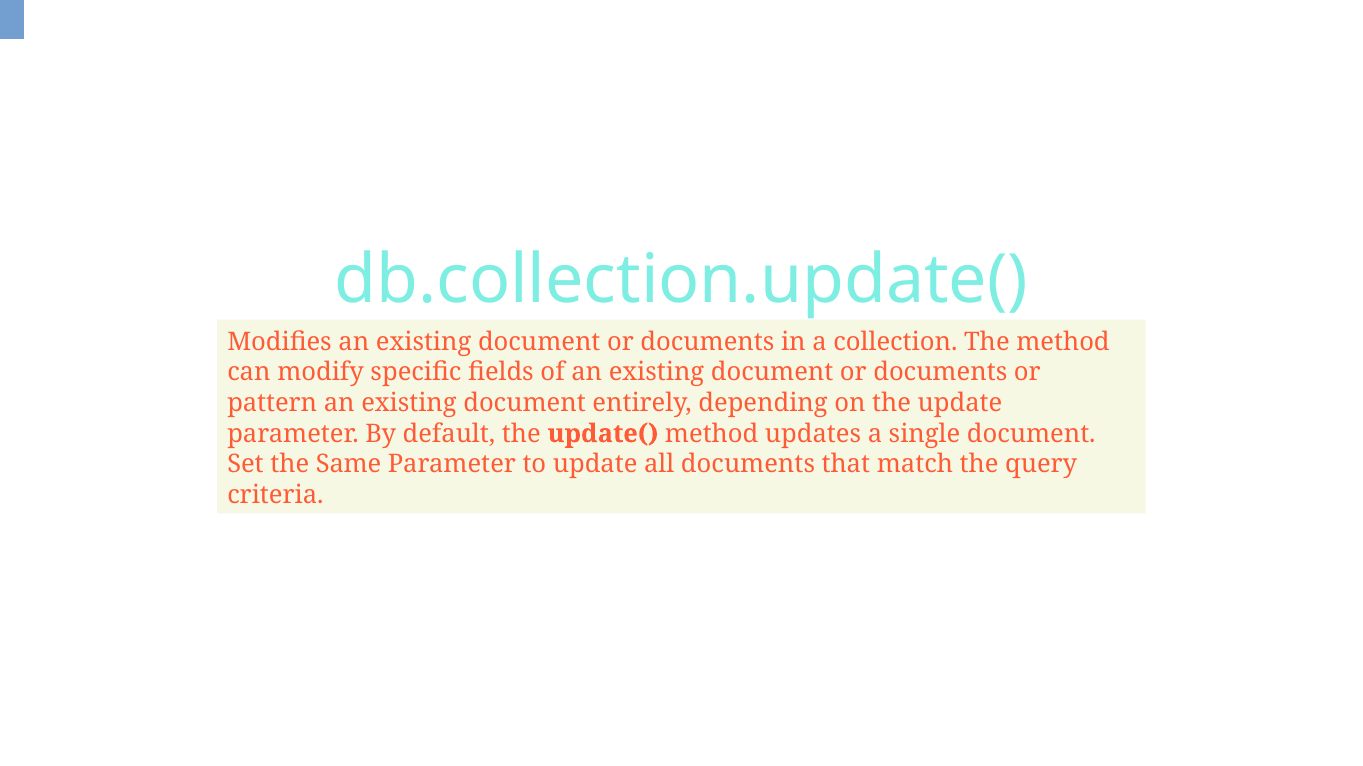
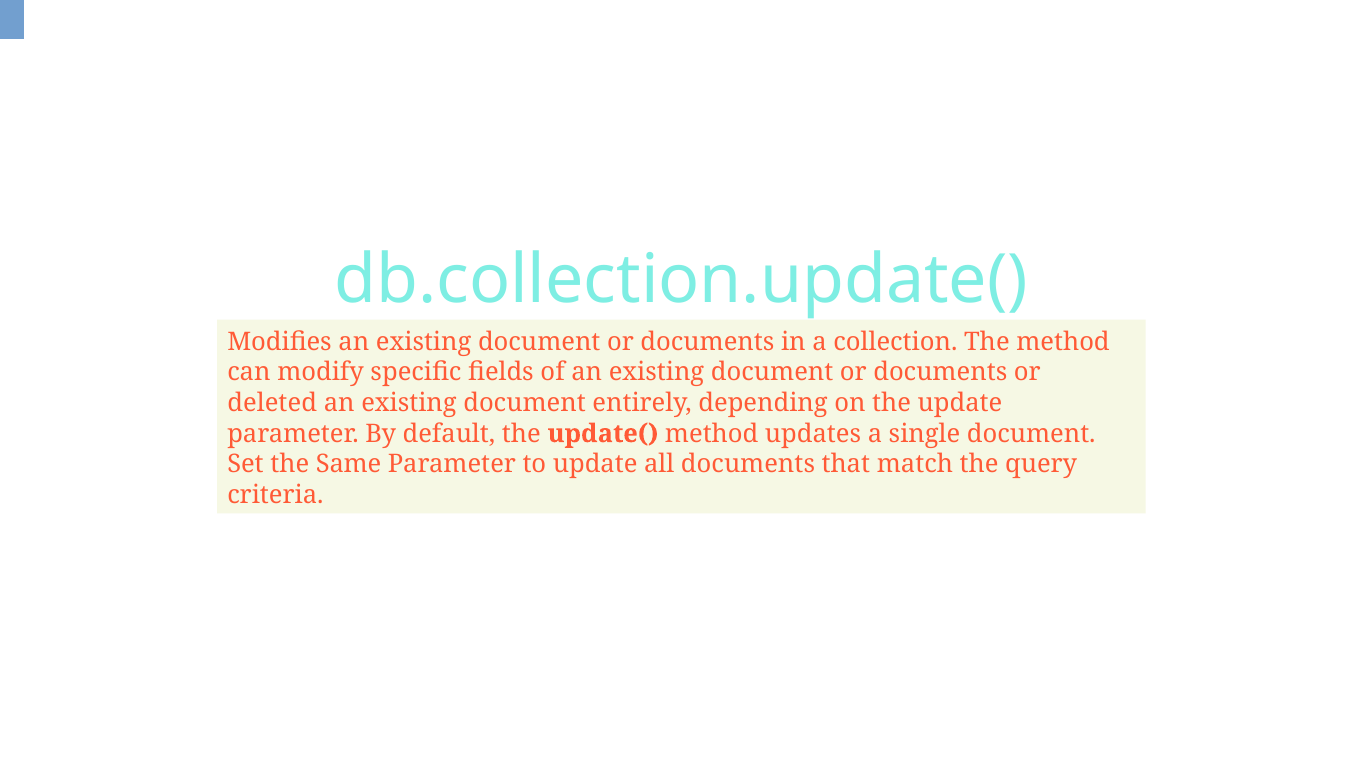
pattern: pattern -> deleted (272, 403)
